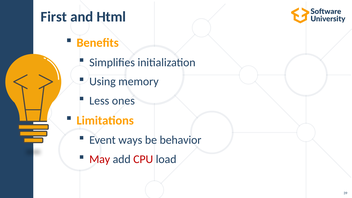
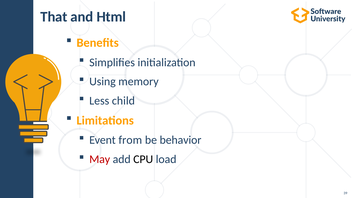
First: First -> That (54, 17)
ones: ones -> child (123, 101)
ways: ways -> from (130, 140)
CPU colour: red -> black (143, 159)
